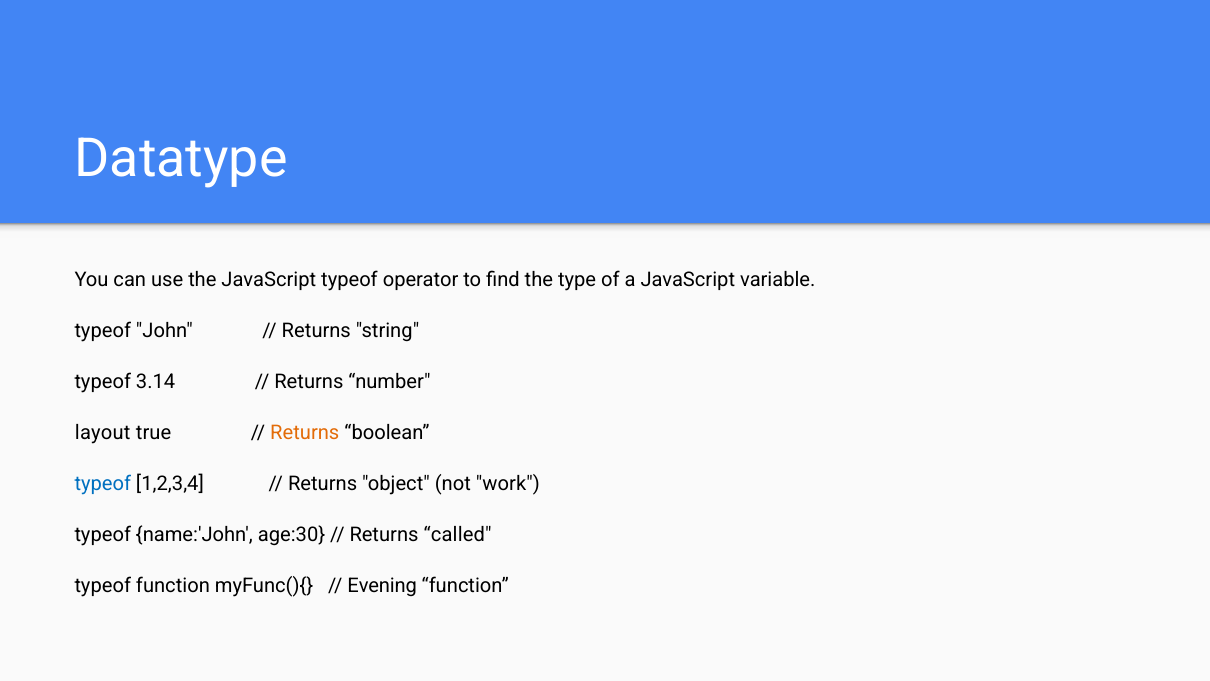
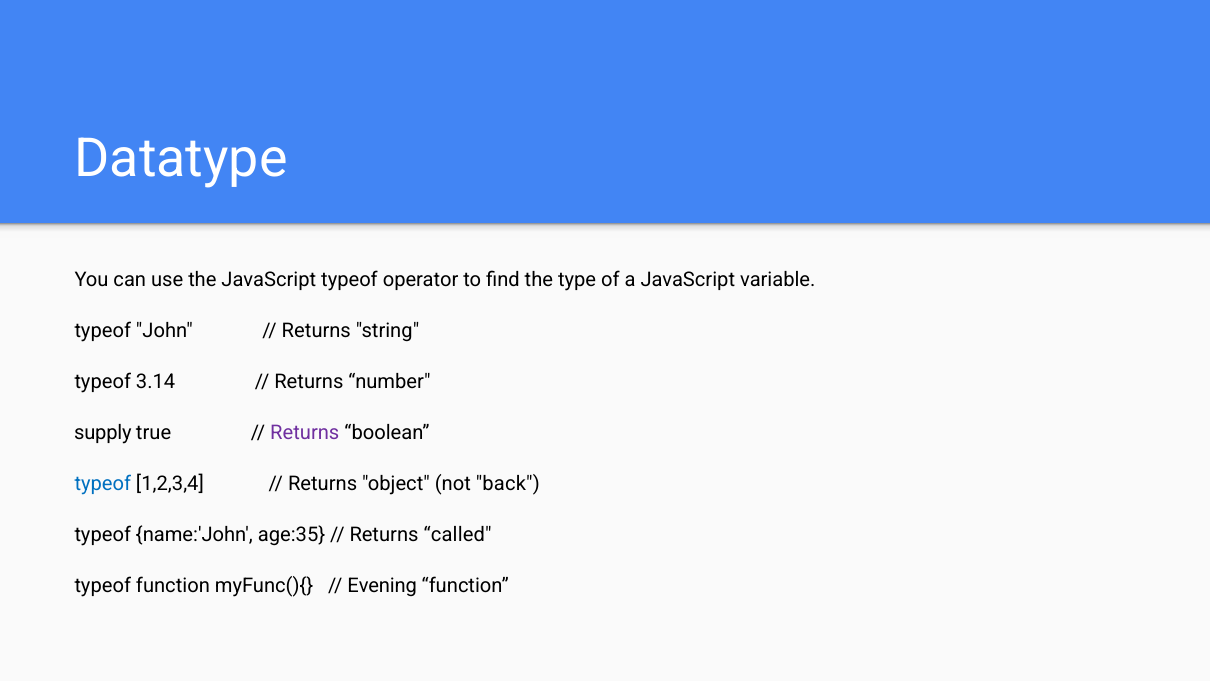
layout: layout -> supply (103, 433)
Returns colour: orange -> purple (305, 433)
work: work -> back (508, 484)
age:30: age:30 -> age:35 (292, 535)
